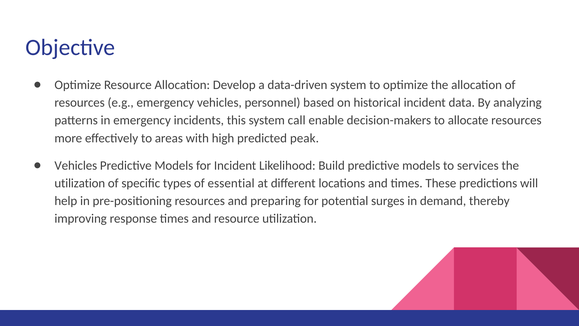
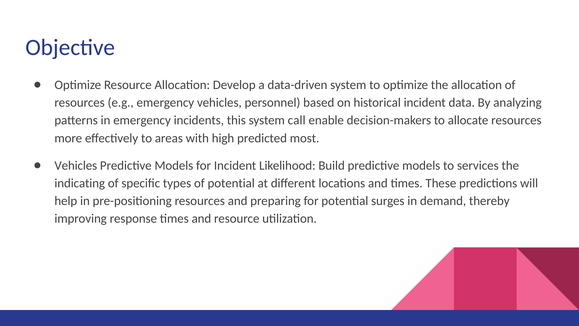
peak: peak -> most (305, 138)
utilization: utilization -> indicating (80, 183)
of essential: essential -> potential (231, 183)
